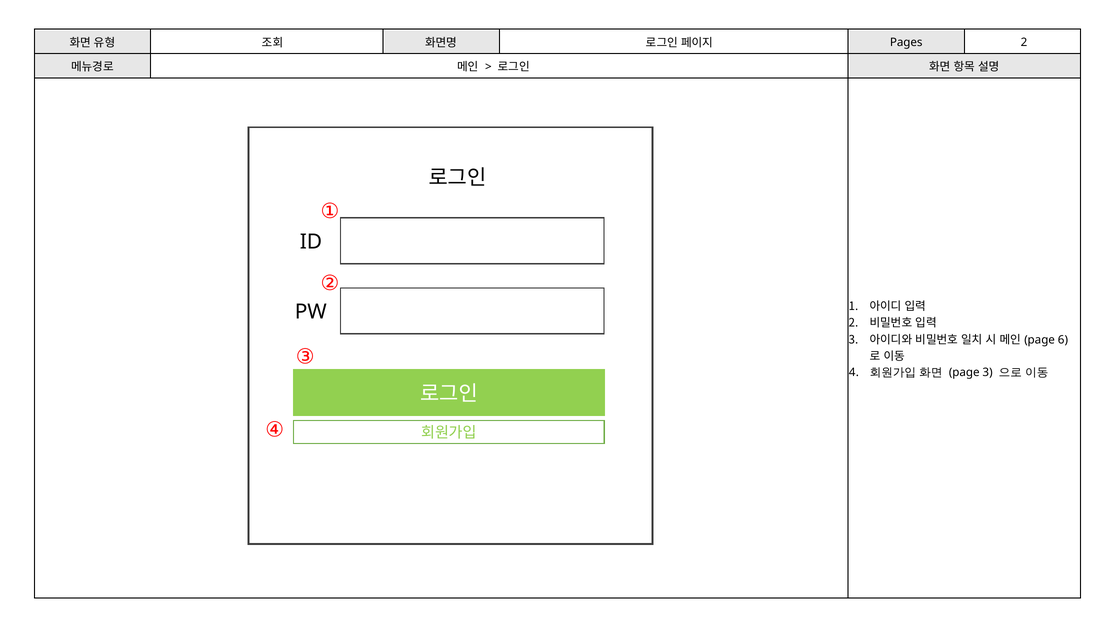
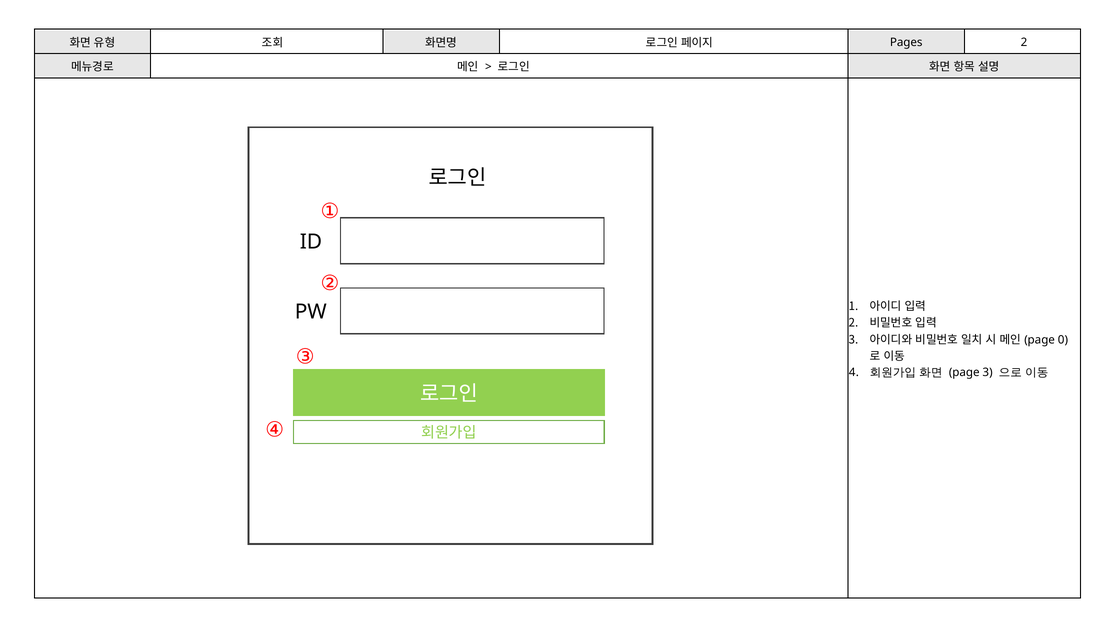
6: 6 -> 0 (1063, 340)
